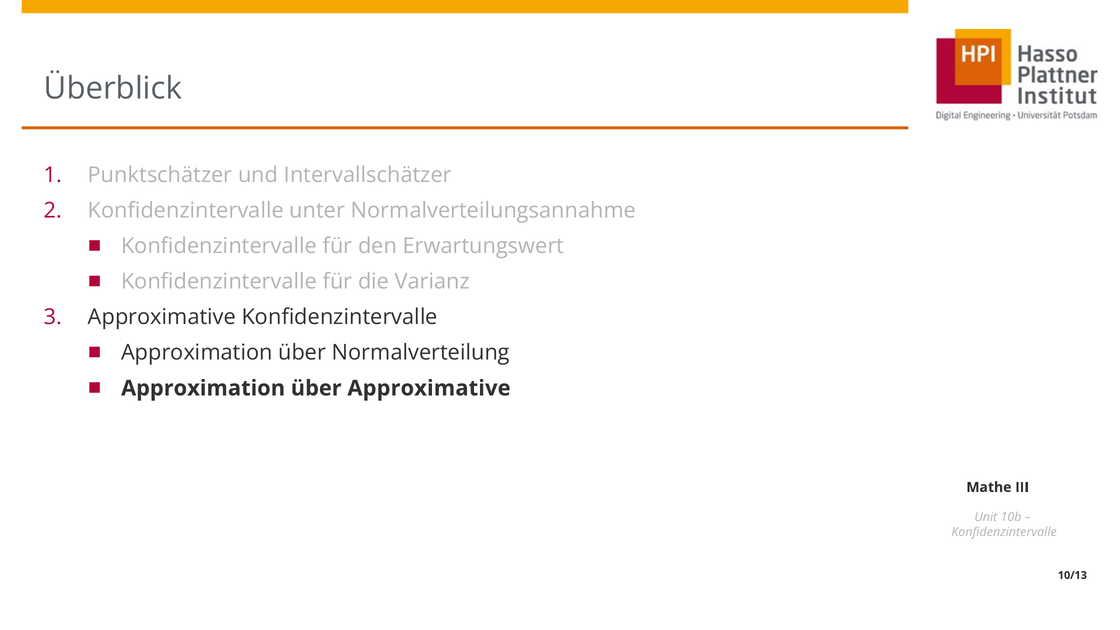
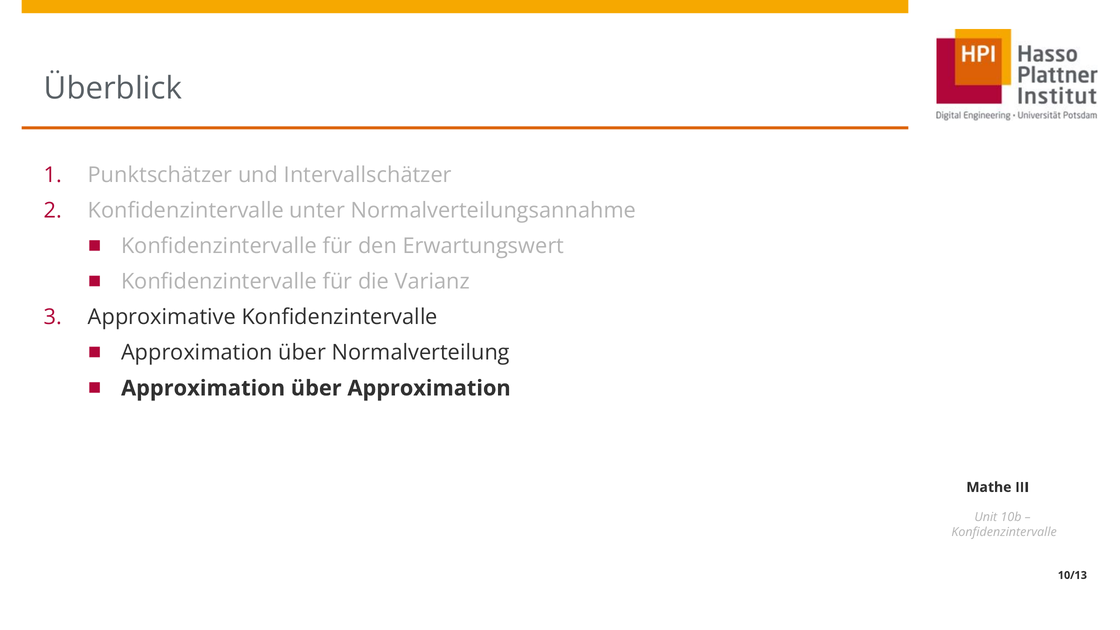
über Approximative: Approximative -> Approximation (429, 388)
